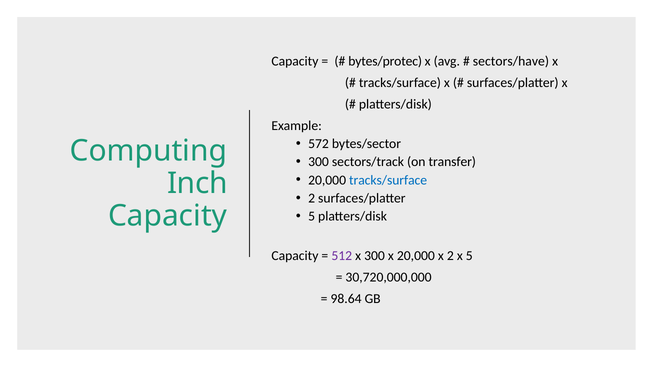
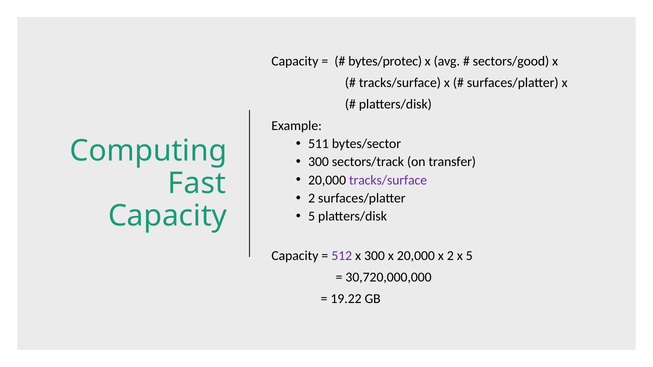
sectors/have: sectors/have -> sectors/good (511, 61)
572: 572 -> 511 (318, 144)
tracks/surface colour: blue -> purple (388, 180)
Inch: Inch -> Fast (197, 183)
98.64: 98.64 -> 19.22 (346, 299)
